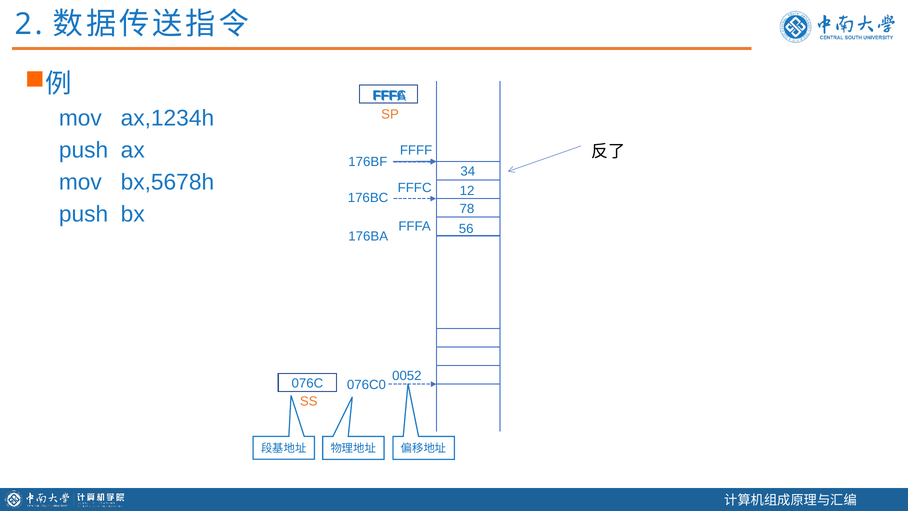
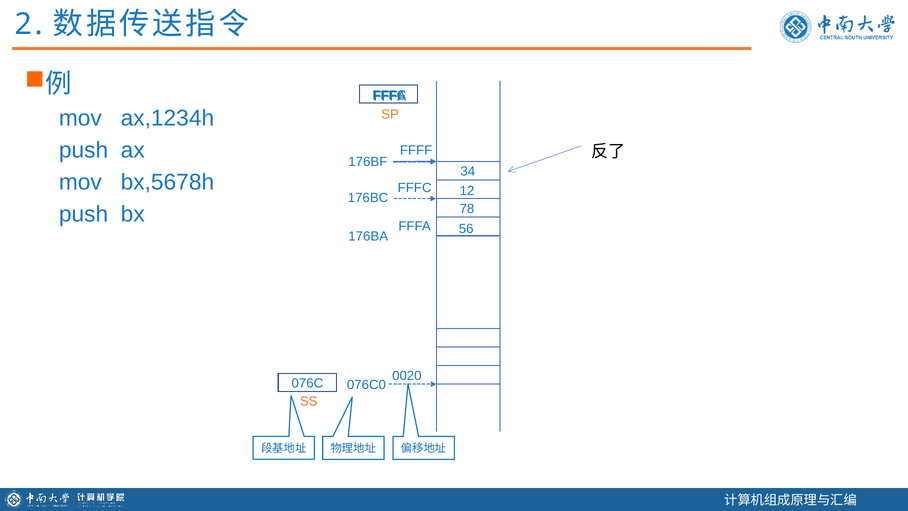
0052: 0052 -> 0020 (407, 376)
